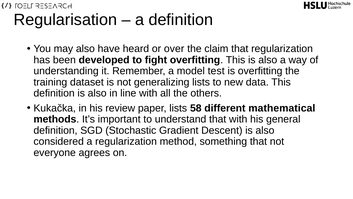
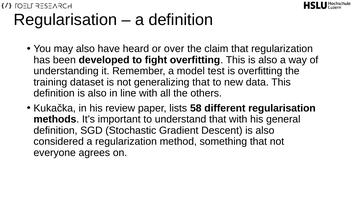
generalizing lists: lists -> that (201, 82)
different mathematical: mathematical -> regularisation (282, 108)
